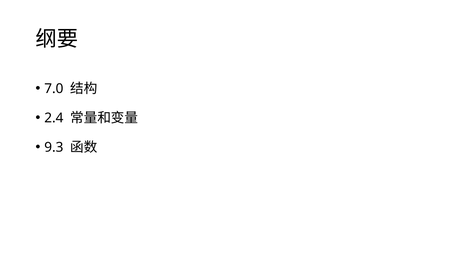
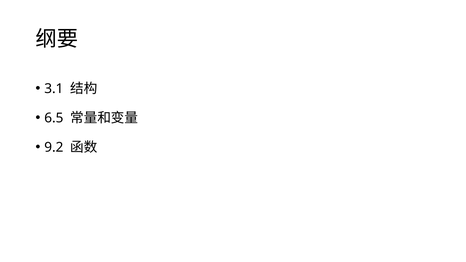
7.0: 7.0 -> 3.1 (54, 89)
2.4: 2.4 -> 6.5 (54, 118)
9.3: 9.3 -> 9.2 (54, 147)
